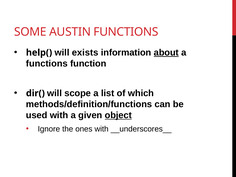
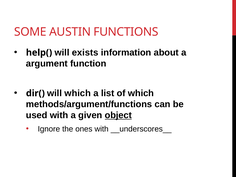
about underline: present -> none (166, 53)
functions: functions -> argument (47, 64)
will scope: scope -> which (78, 93)
methods/definition/functions: methods/definition/functions -> methods/argument/functions (89, 104)
